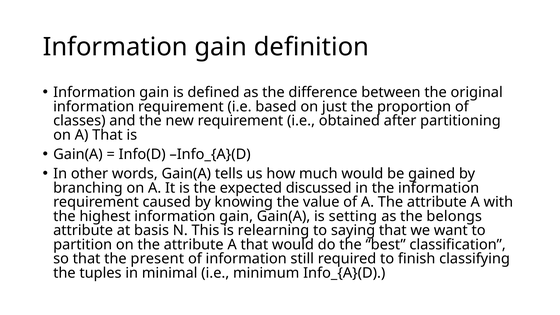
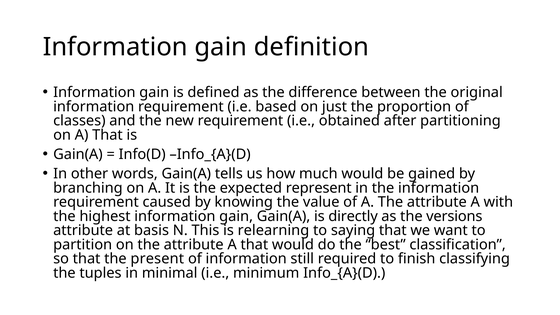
discussed: discussed -> represent (319, 188)
setting: setting -> directly (353, 216)
belongs: belongs -> versions (454, 216)
